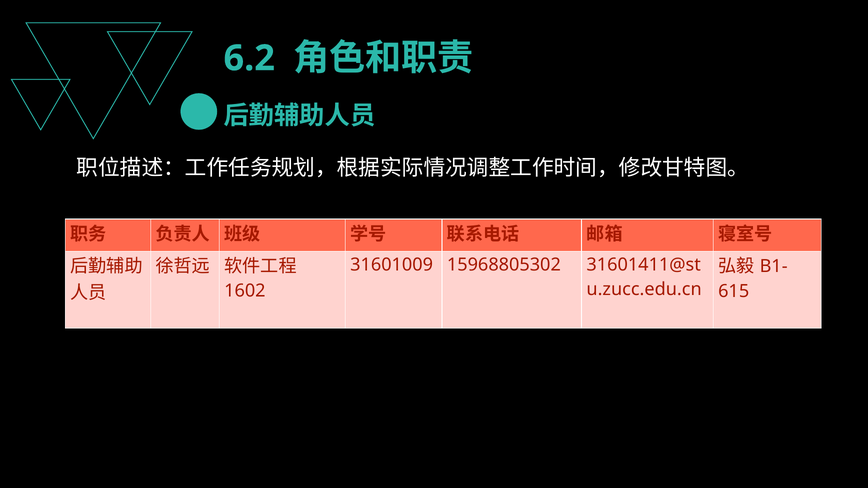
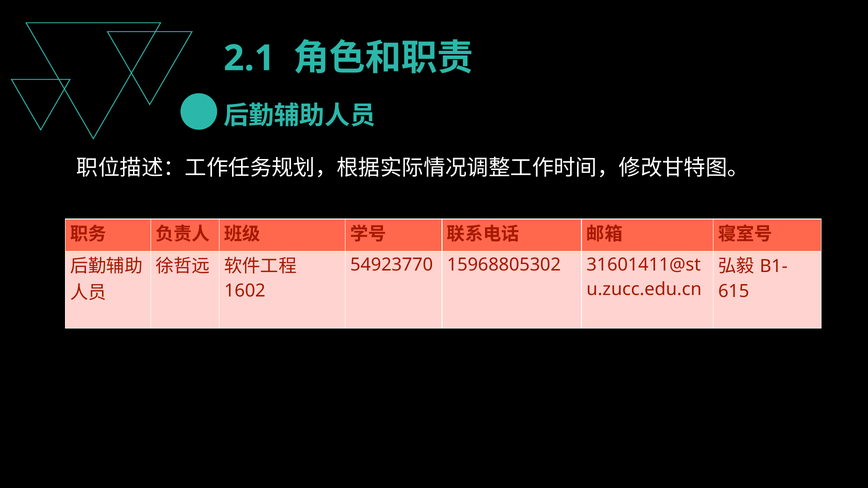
6.2: 6.2 -> 2.1 (249, 58)
31601009: 31601009 -> 54923770 (392, 265)
